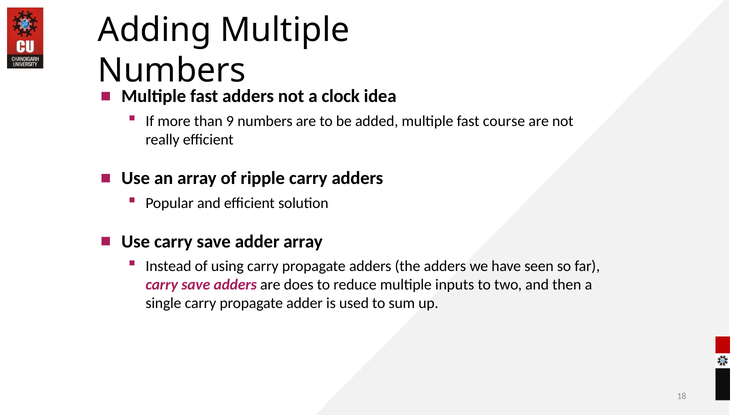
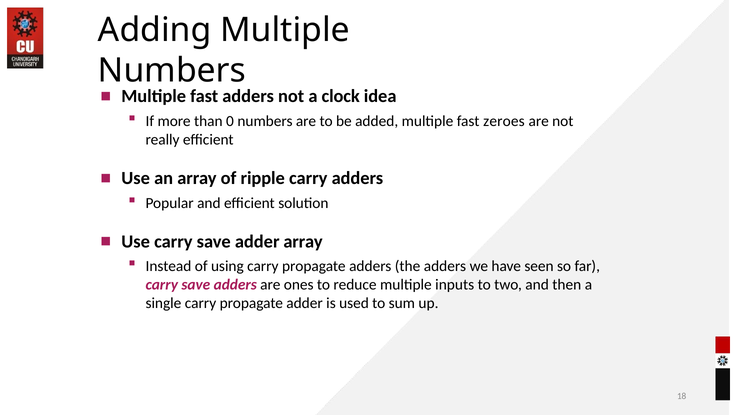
9: 9 -> 0 (230, 121)
course: course -> zeroes (504, 121)
does: does -> ones (299, 285)
